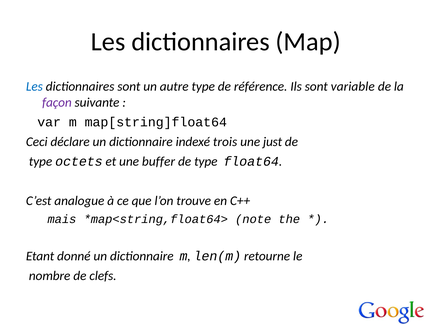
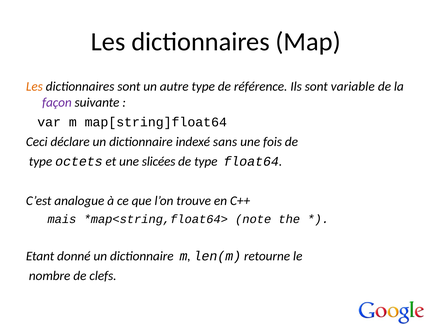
Les colour: blue -> orange (34, 87)
trois: trois -> sans (225, 142)
just: just -> fois (273, 142)
buffer: buffer -> slicées (159, 161)
